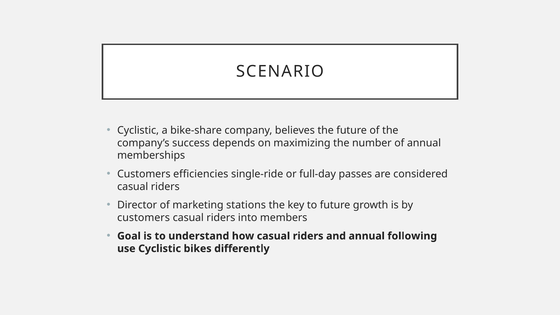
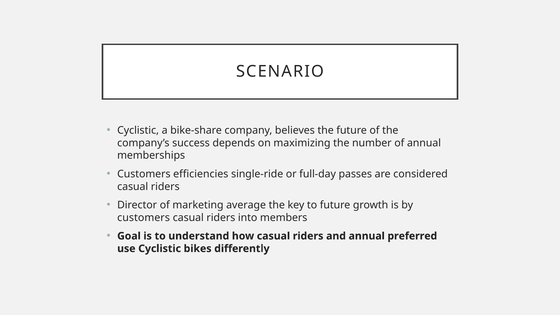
stations: stations -> average (246, 205)
following: following -> preferred (412, 236)
